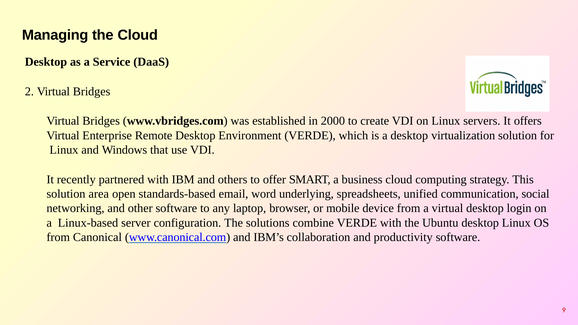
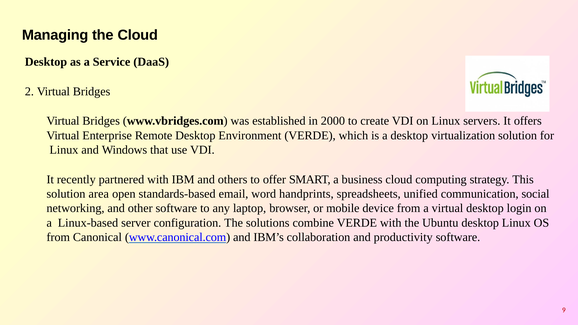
underlying: underlying -> handprints (306, 194)
